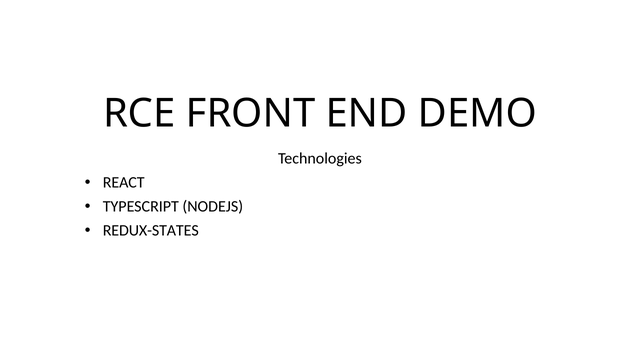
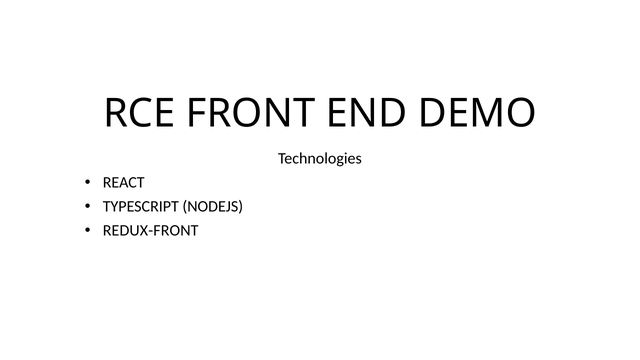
REDUX-STATES: REDUX-STATES -> REDUX-FRONT (151, 231)
